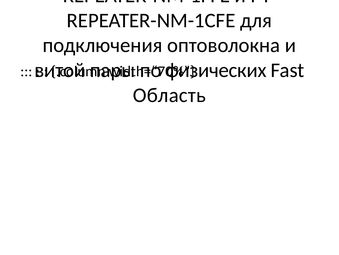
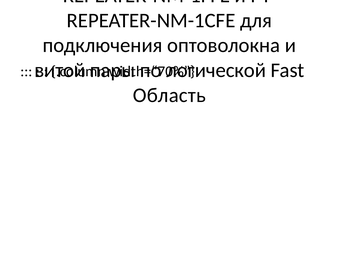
физических: физических -> логической (216, 70)
